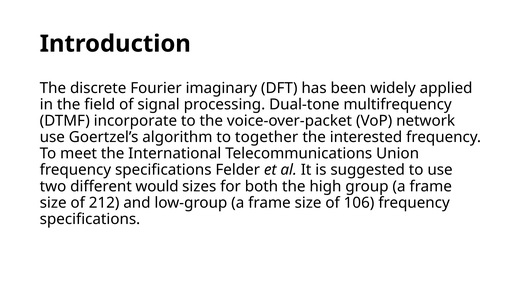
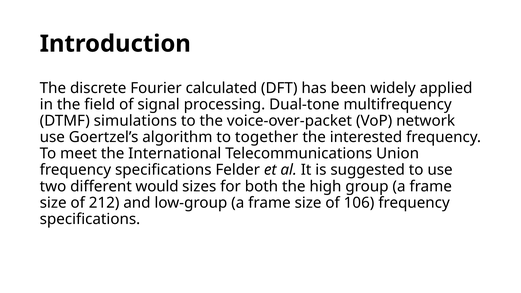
imaginary: imaginary -> calculated (221, 88)
incorporate: incorporate -> simulations (135, 121)
